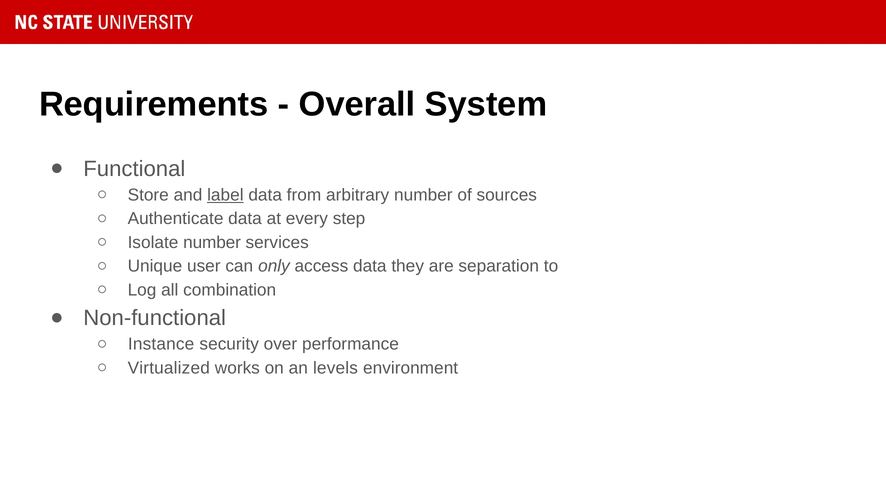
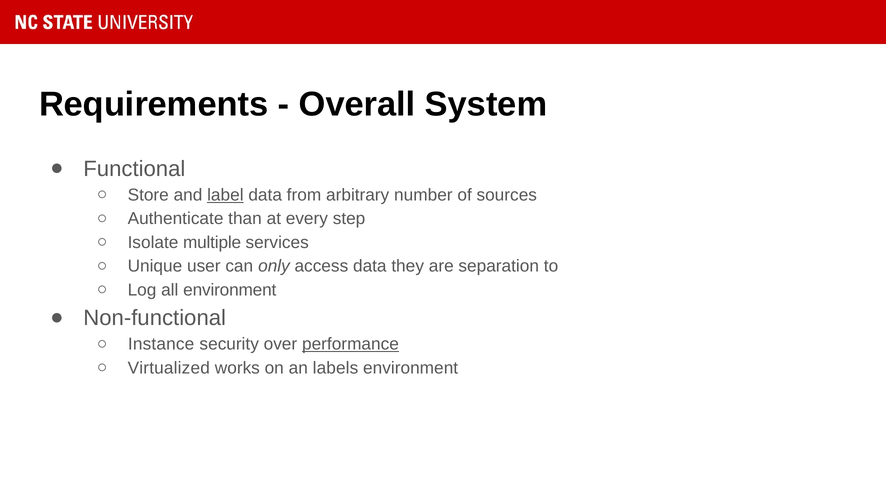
Authenticate data: data -> than (245, 219)
Isolate number: number -> multiple (212, 243)
all combination: combination -> environment (230, 290)
performance underline: none -> present (350, 345)
levels: levels -> labels (335, 368)
